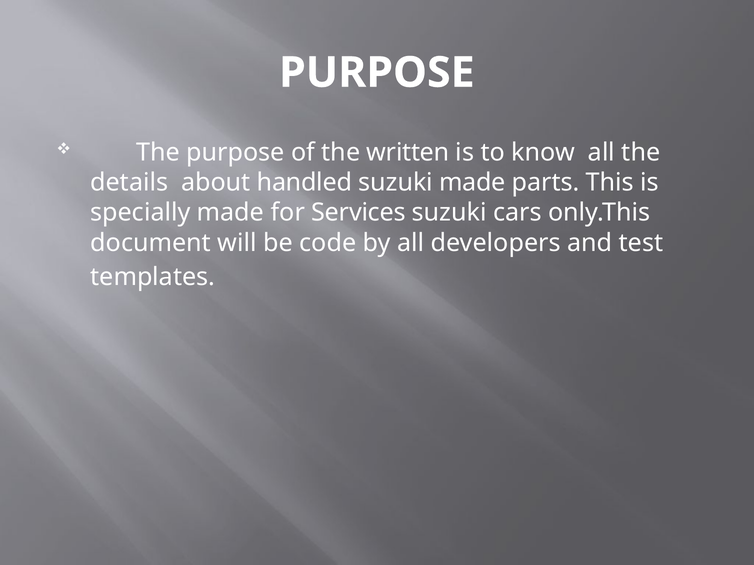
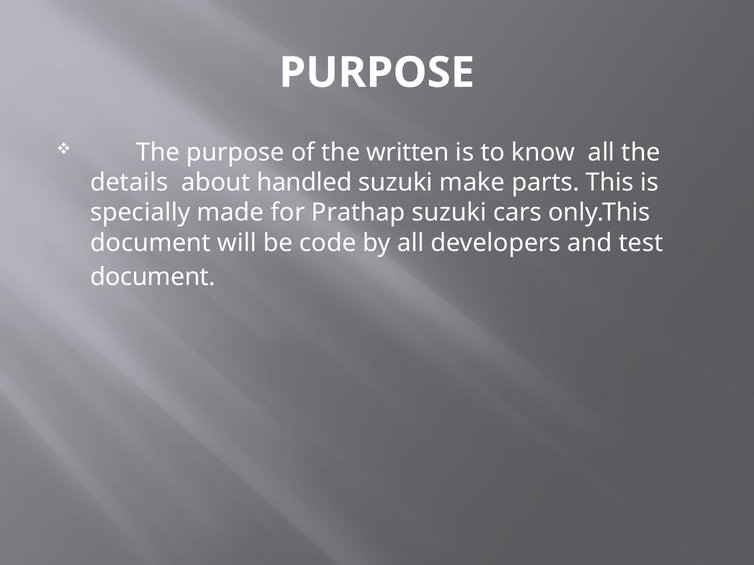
suzuki made: made -> make (472, 183)
Services: Services -> Prathap (358, 213)
templates: templates -> document (153, 277)
